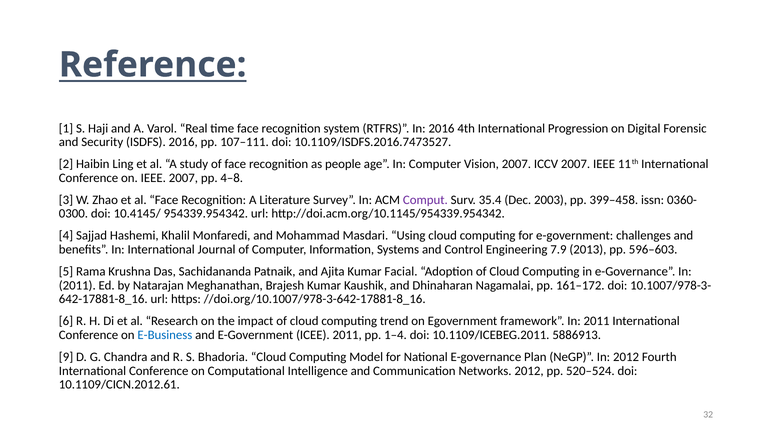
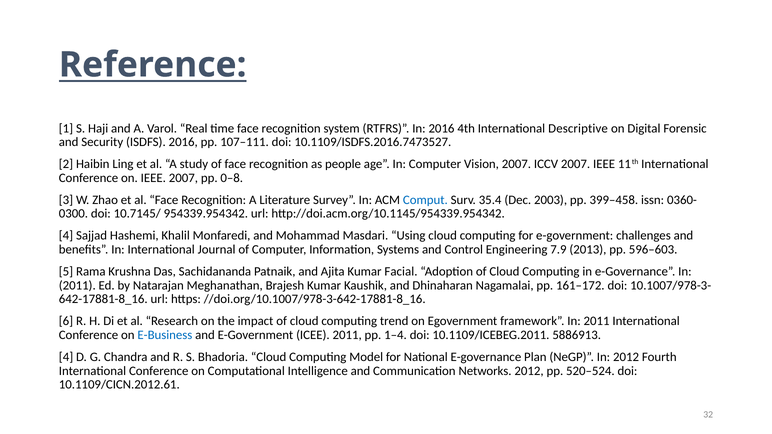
Progression: Progression -> Descriptive (578, 128)
4–8: 4–8 -> 0–8 (232, 178)
Comput colour: purple -> blue (425, 200)
10.4145/: 10.4145/ -> 10.7145/ (137, 214)
9: 9 -> 4 (66, 357)
